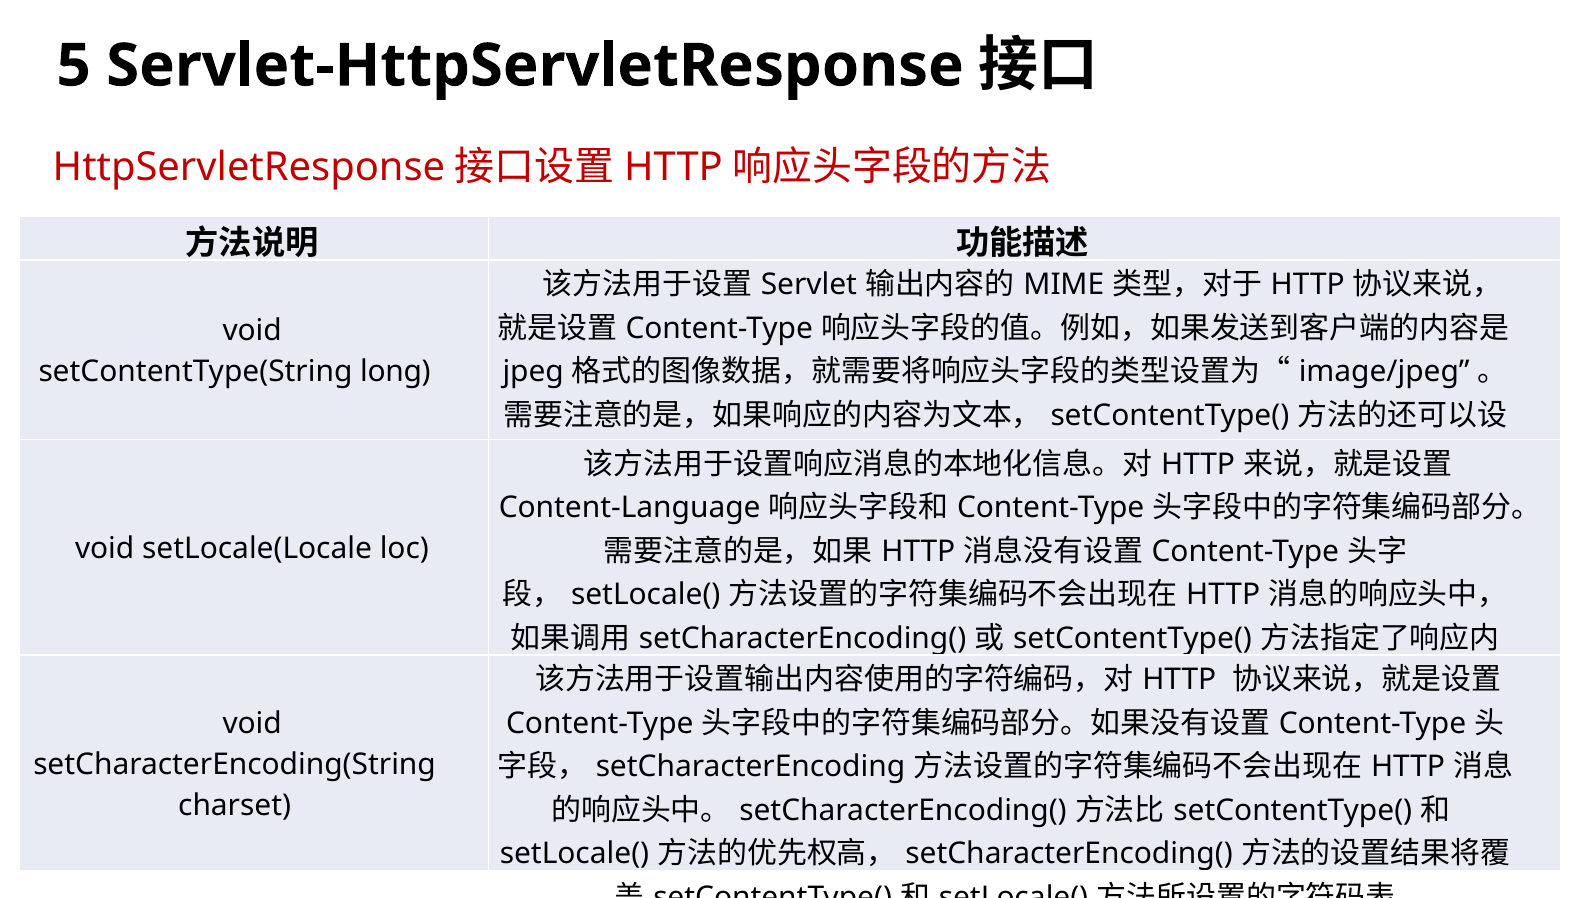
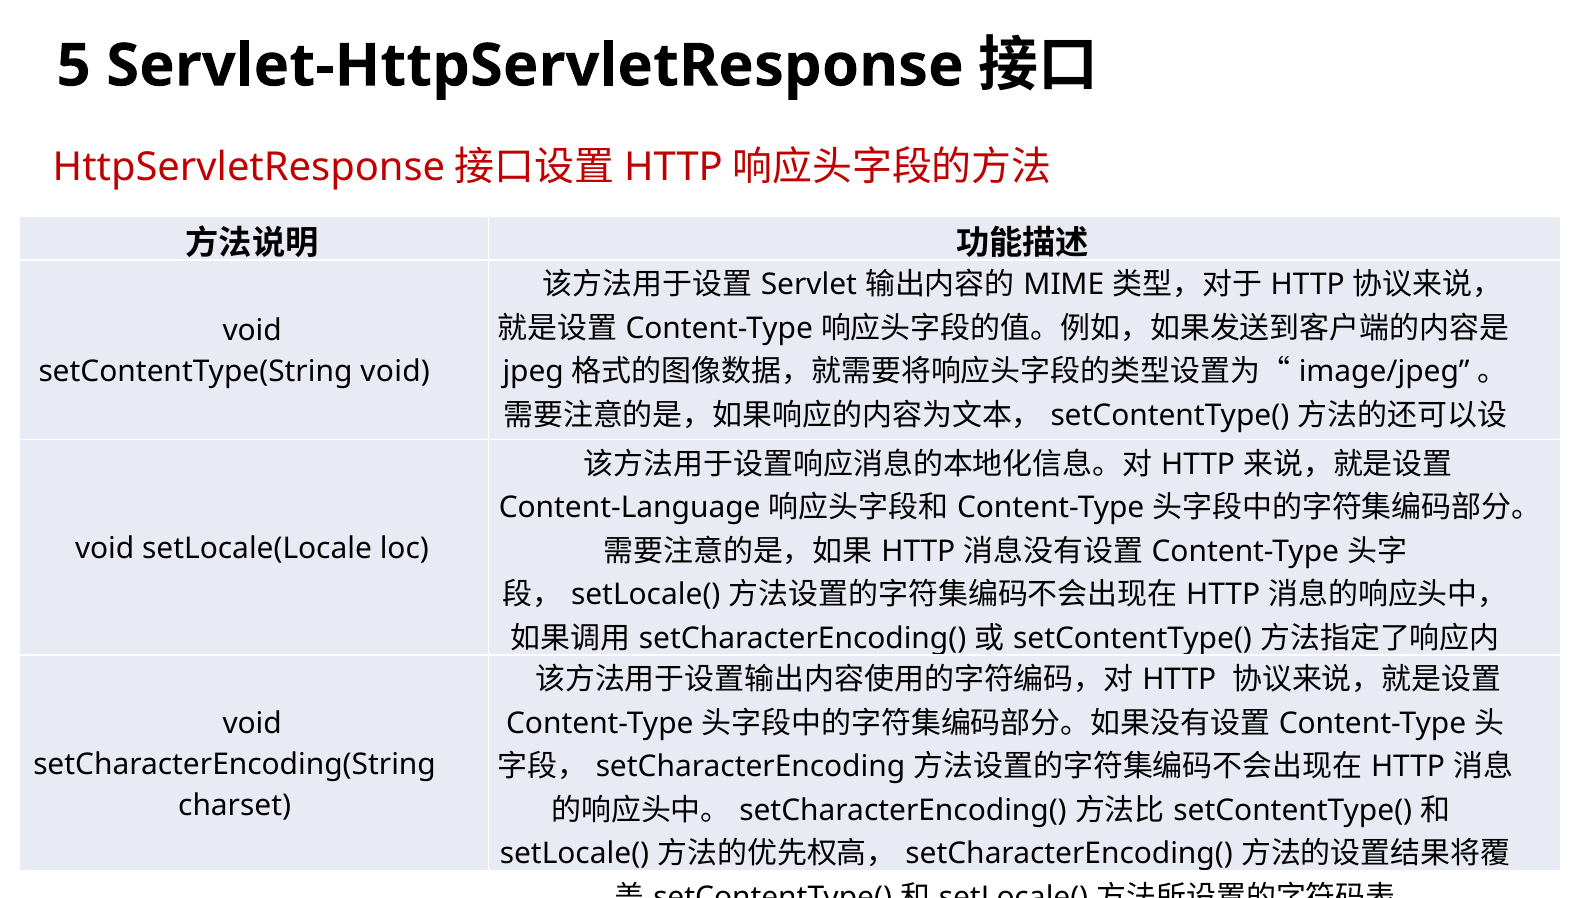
setContentType(String long: long -> void (395, 372)
